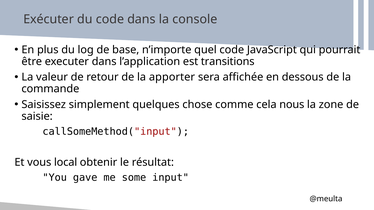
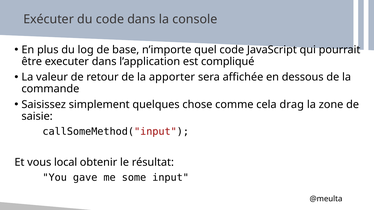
transitions: transitions -> compliqué (228, 62)
nous: nous -> drag (292, 105)
